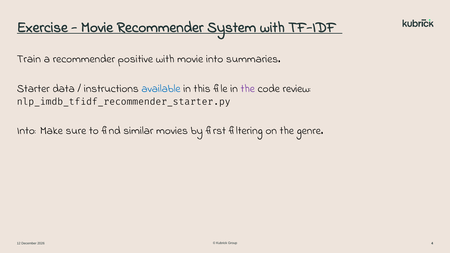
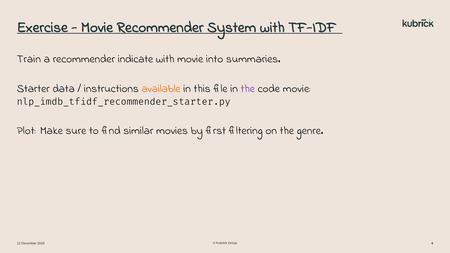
positive: positive -> indicate (135, 59)
available colour: blue -> orange (161, 88)
code review: review -> movie (296, 88)
Into: Into -> Plot (26, 131)
